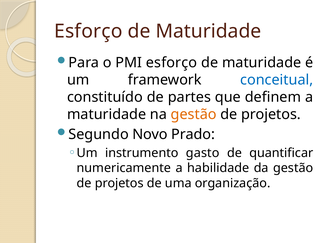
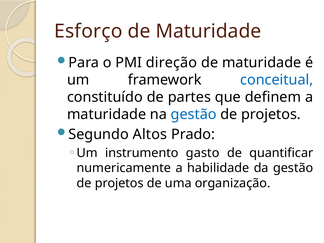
PMI esforço: esforço -> direção (172, 63)
gestão colour: orange -> blue (194, 114)
Novo: Novo -> Altos (150, 134)
